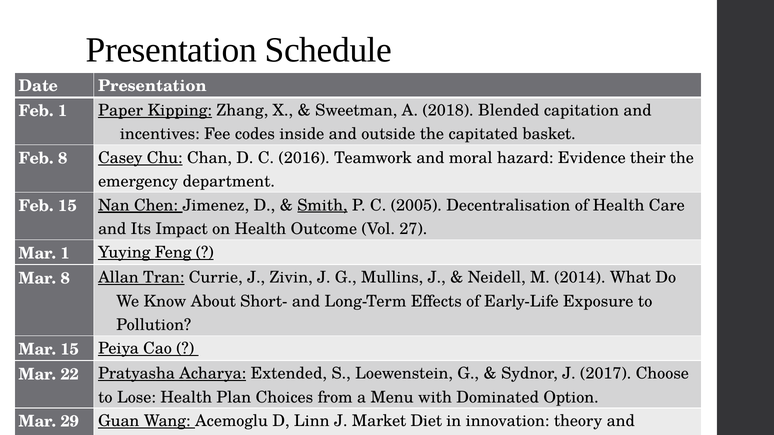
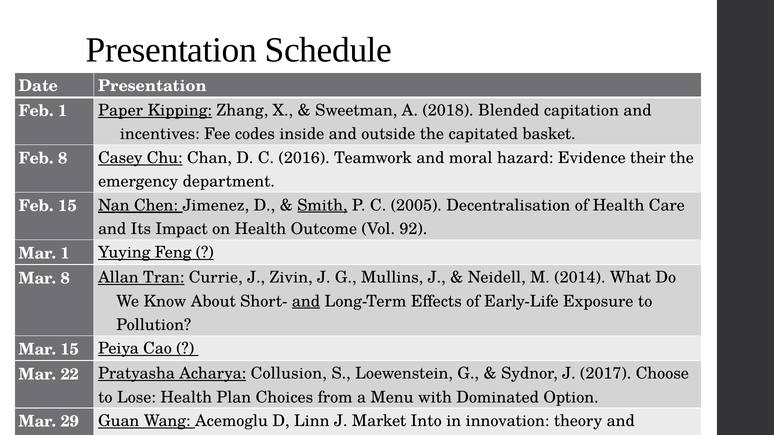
27: 27 -> 92 (413, 229)
and underline: none -> present (306, 302)
Extended: Extended -> Collusion (289, 374)
Diet: Diet -> Into (426, 421)
